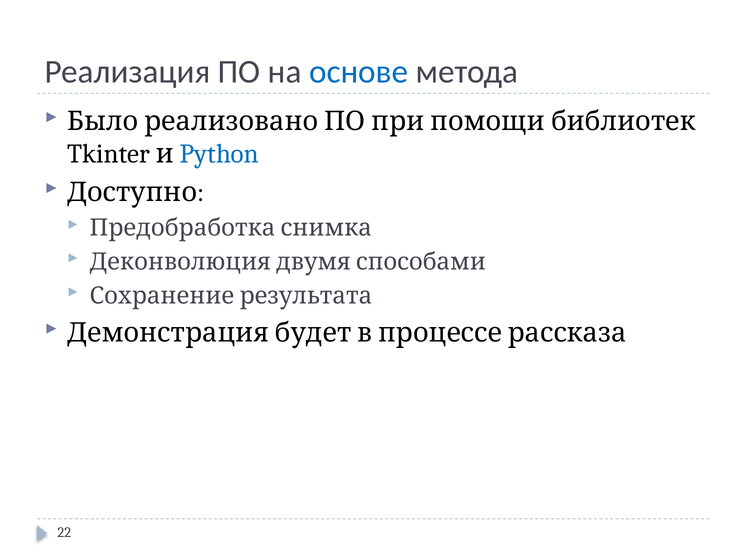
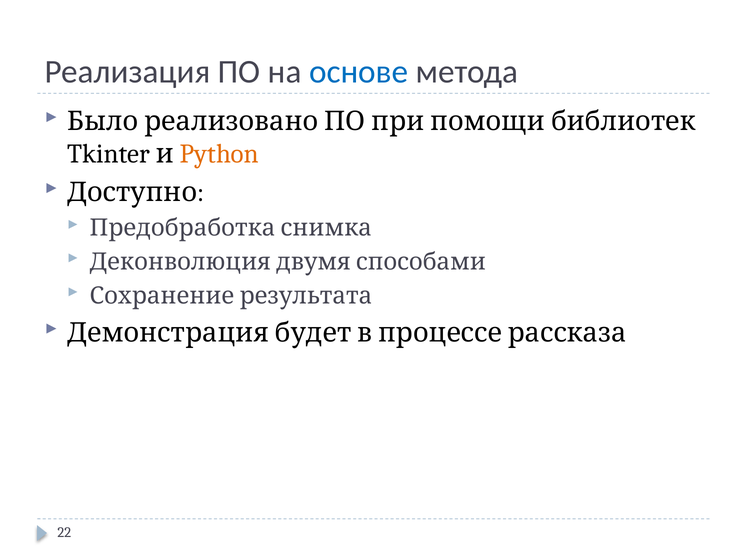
Python colour: blue -> orange (219, 154)
